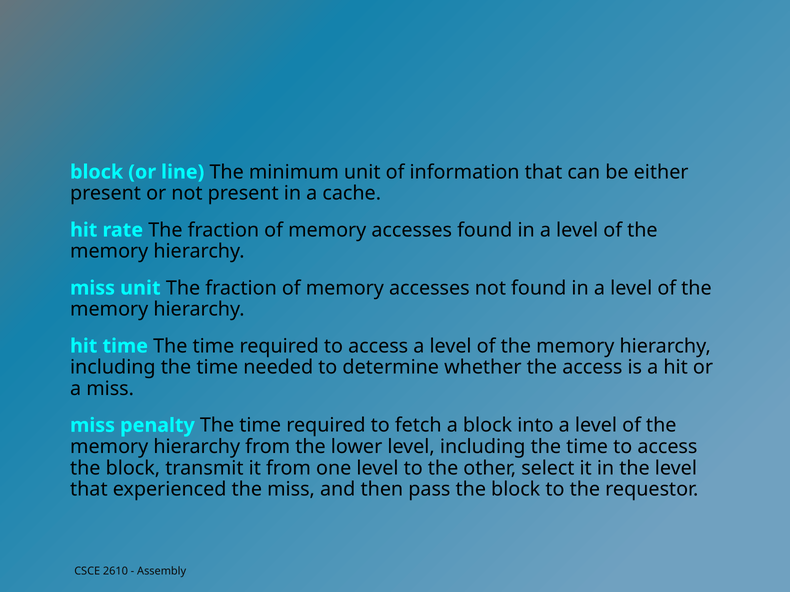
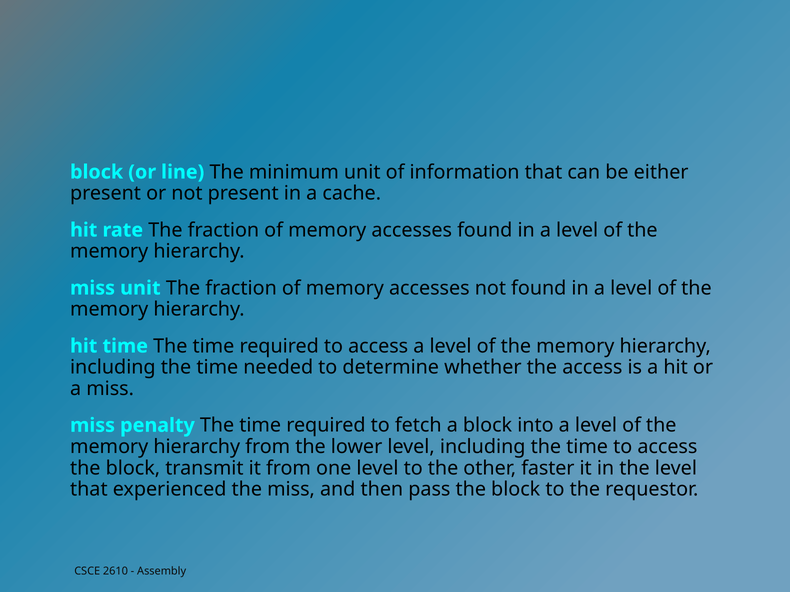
select: select -> faster (548, 468)
